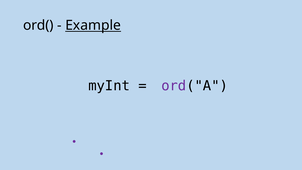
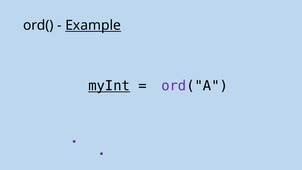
myInt underline: none -> present (109, 86)
